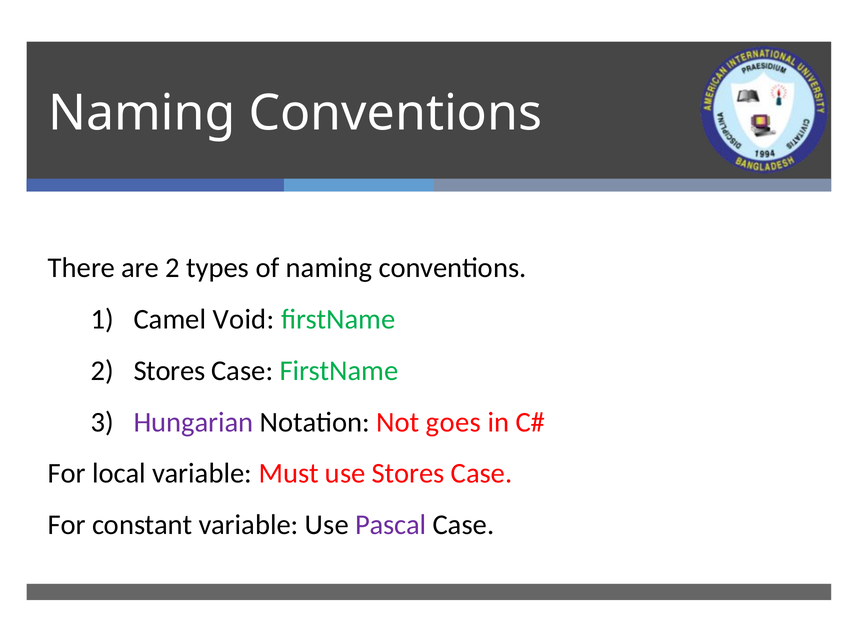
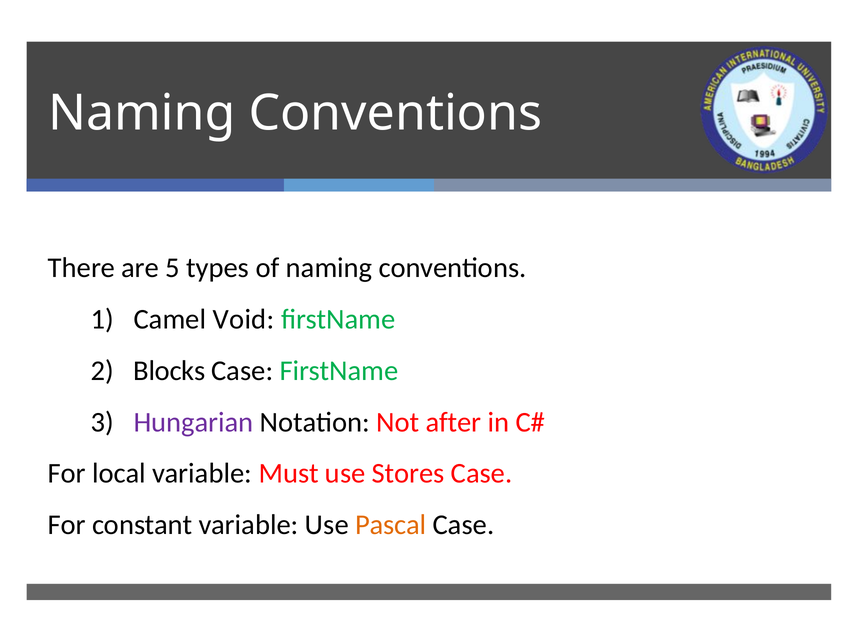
are 2: 2 -> 5 (173, 268)
Stores: Stores -> Blocks (169, 371)
goes: goes -> after (454, 422)
Pascal colour: purple -> orange (391, 525)
